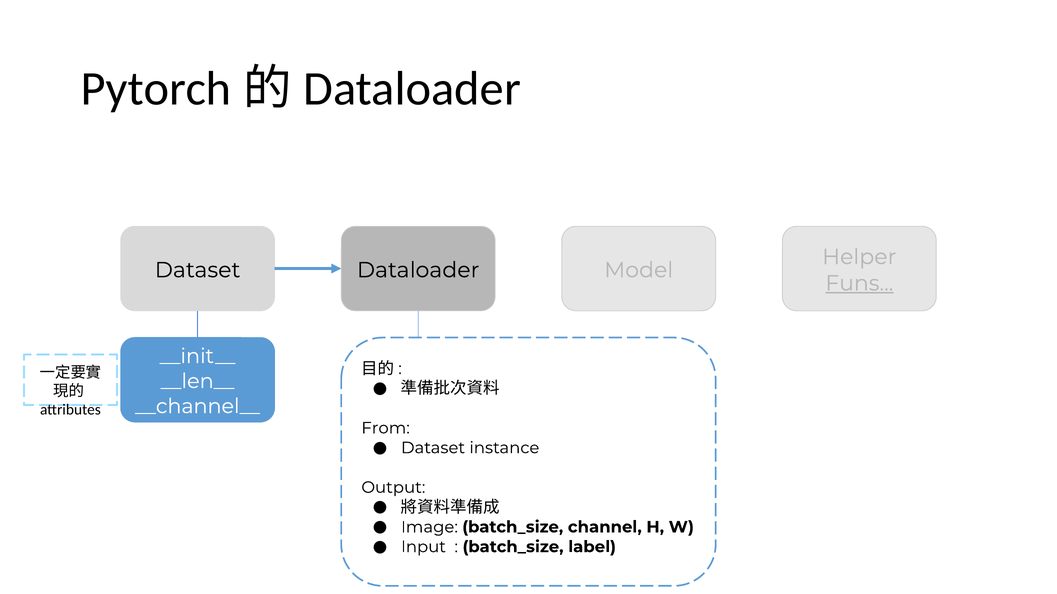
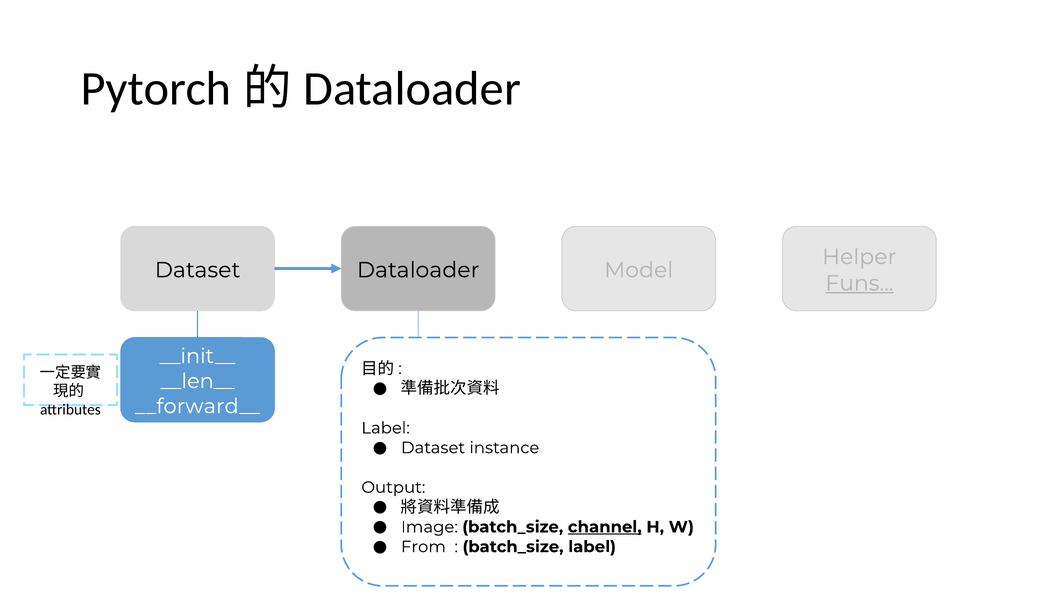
__channel__: __channel__ -> __forward__ (198, 407)
From: From -> Label (386, 428)
channel underline: none -> present (605, 527)
Input: Input -> From (423, 547)
